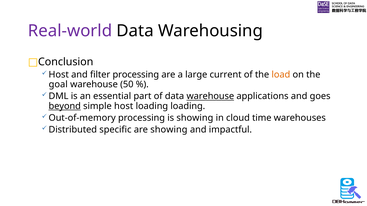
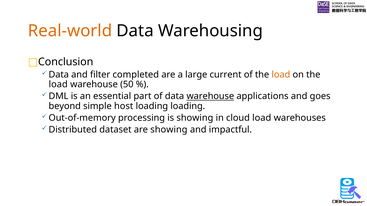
Real-world colour: purple -> orange (70, 31)
Host: Host -> Data (59, 75)
filter processing: processing -> completed (136, 75)
goal: goal -> load (58, 85)
beyond underline: present -> none (65, 106)
cloud time: time -> load (262, 118)
specific: specific -> dataset (115, 130)
